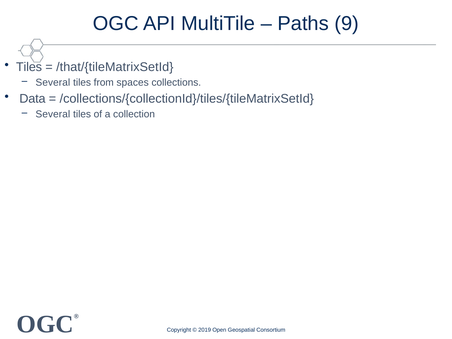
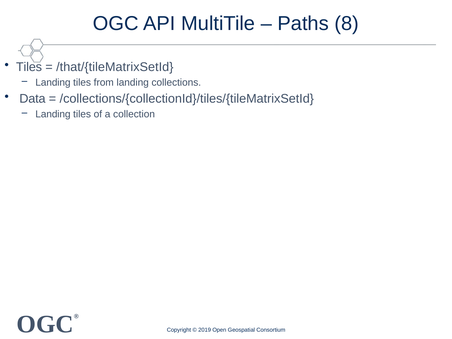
9: 9 -> 8 (347, 24)
Several: Several -> Landing (53, 83)
from spaces: spaces -> landing (133, 83)
Several: Several -> Landing (53, 114)
